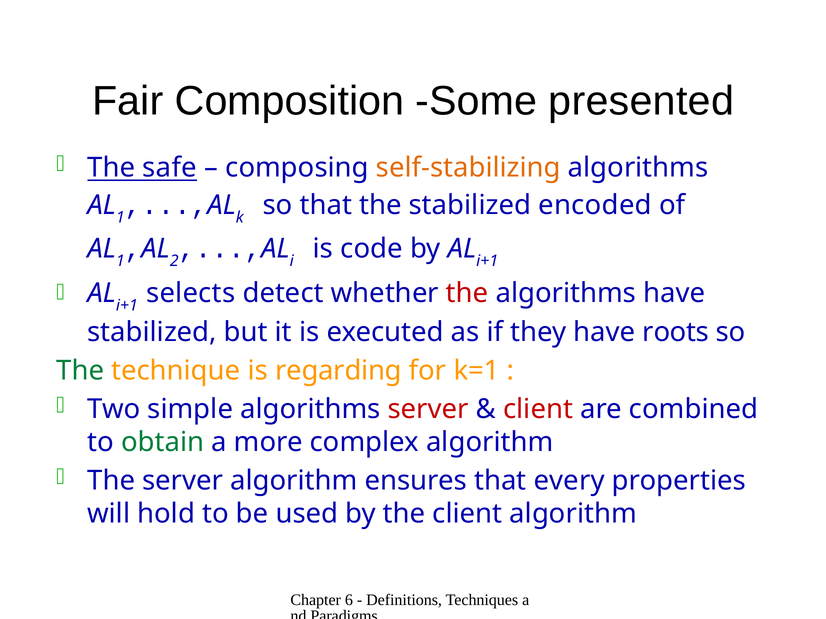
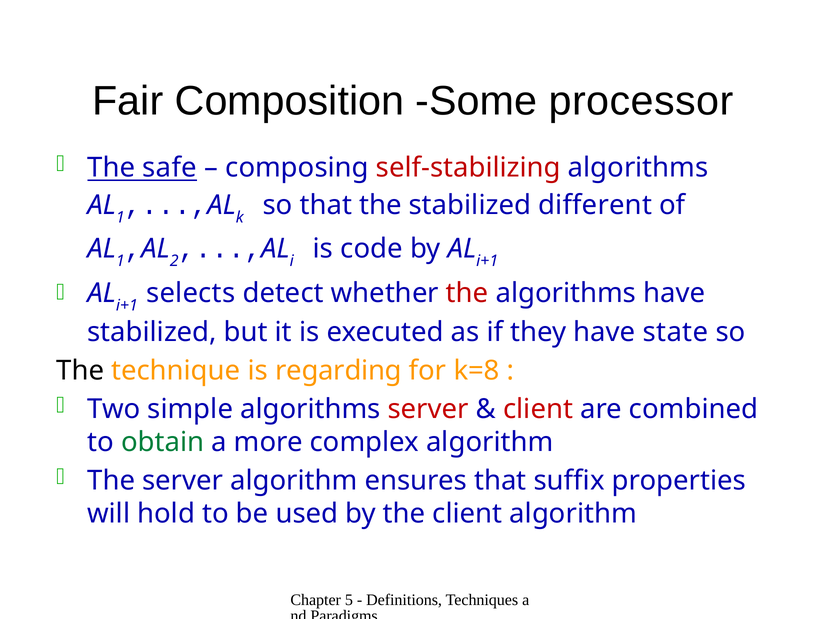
presented: presented -> processor (641, 101)
self-stabilizing colour: orange -> red (468, 168)
encoded: encoded -> different (595, 205)
roots: roots -> state (676, 332)
The colour: green -> black (80, 371)
k=1: k=1 -> k=8 (477, 371)
every: every -> suffix (569, 481)
6: 6 -> 5 (349, 600)
